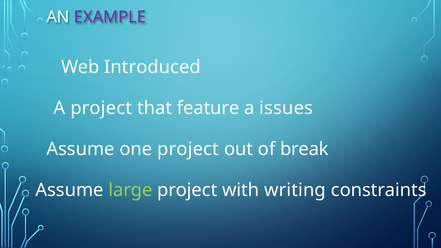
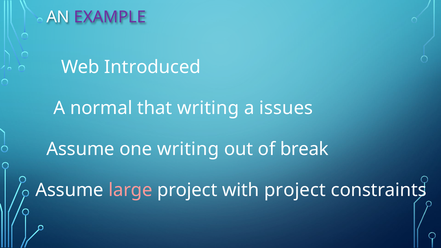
A project: project -> normal (101, 108)
that feature: feature -> writing (208, 108)
one project: project -> writing (188, 149)
large colour: light green -> pink (130, 190)
with writing: writing -> project (295, 190)
